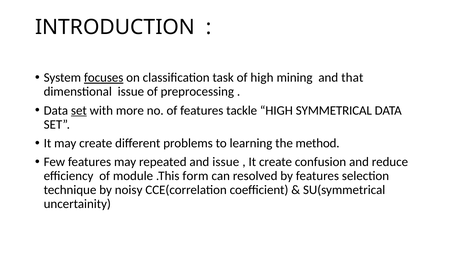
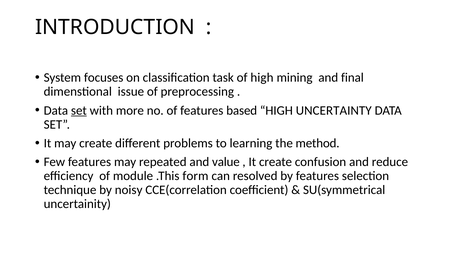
focuses underline: present -> none (104, 78)
that: that -> final (352, 78)
tackle: tackle -> based (242, 110)
SYMMETRICAL: SYMMETRICAL -> UNCERTAINTY (334, 110)
and issue: issue -> value (226, 162)
